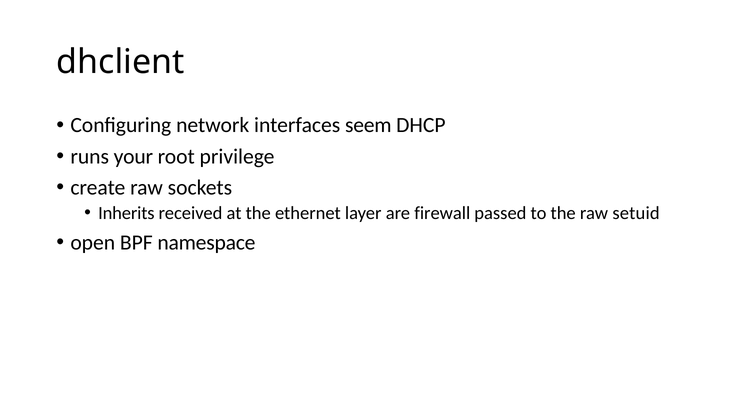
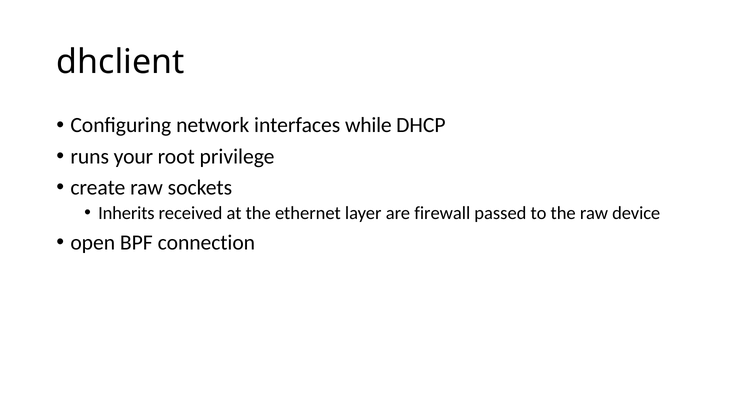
seem: seem -> while (368, 125)
setuid: setuid -> device (636, 213)
namespace: namespace -> connection (206, 242)
